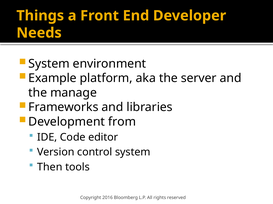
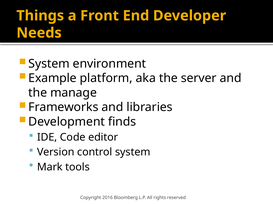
from: from -> finds (122, 122)
Then: Then -> Mark (50, 168)
